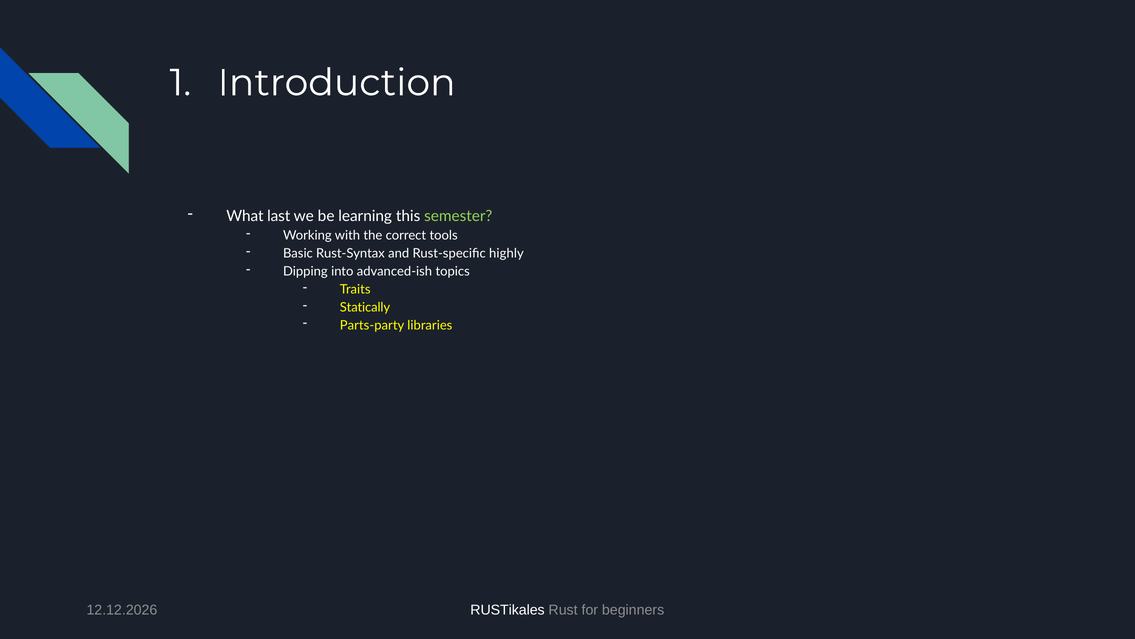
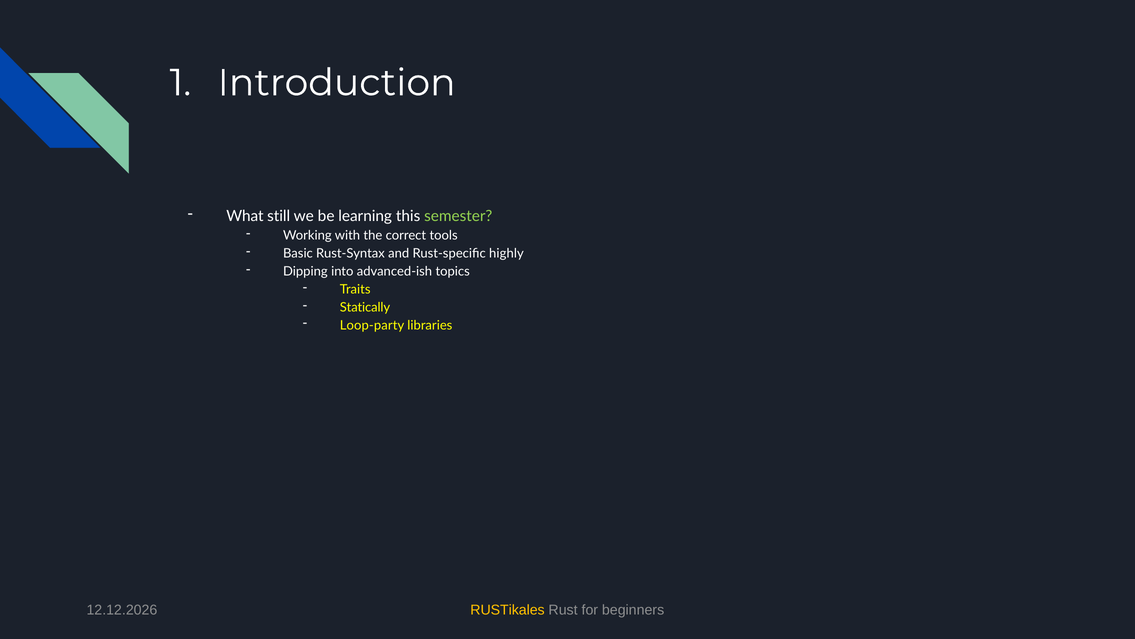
last: last -> still (279, 216)
Parts-party: Parts-party -> Loop-party (372, 325)
RUSTikales colour: white -> yellow (508, 610)
